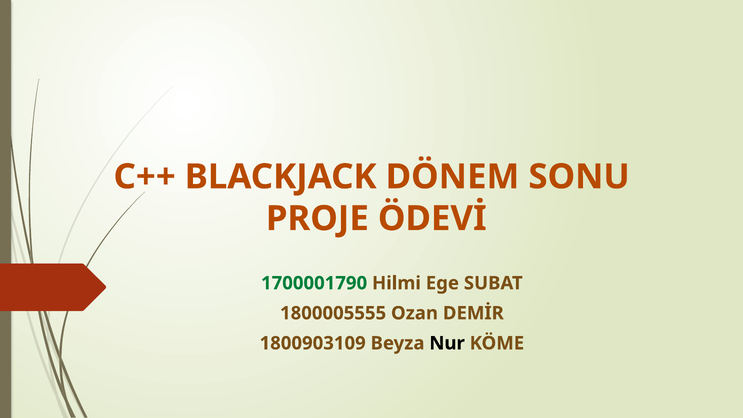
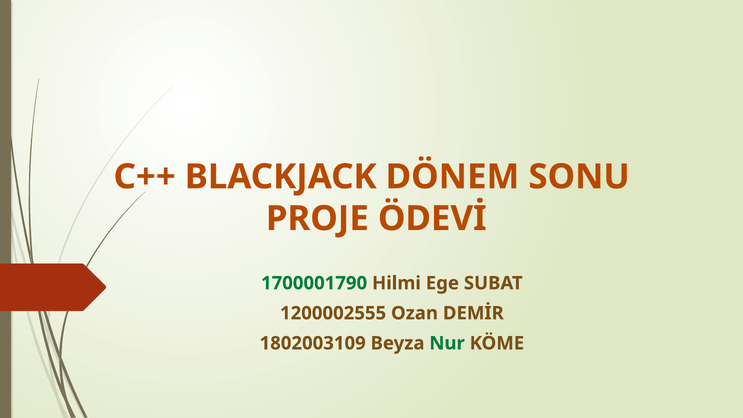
1800005555: 1800005555 -> 1200002555 (333, 313)
1800903109: 1800903109 -> 1802003109 (313, 343)
Nur colour: black -> green (447, 343)
